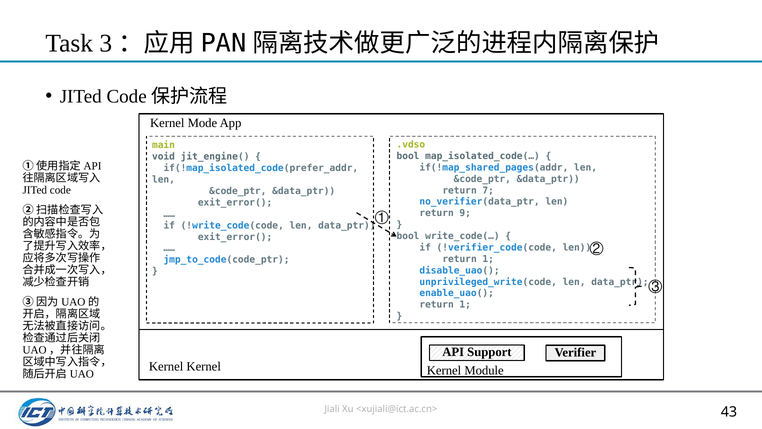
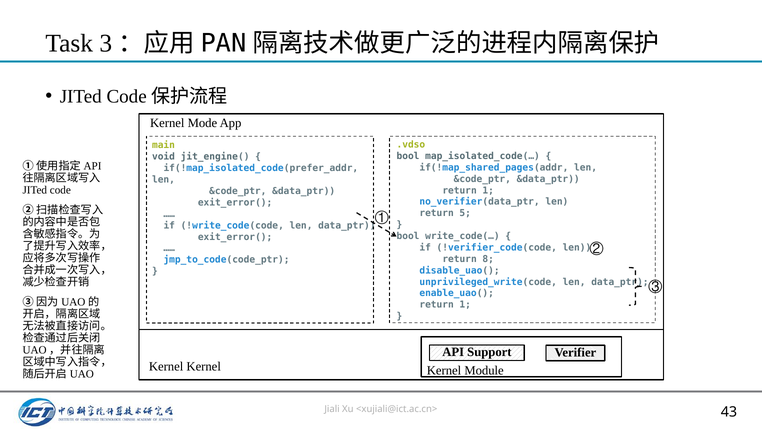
7: 7 -> 1 (488, 190)
9: 9 -> 5 (465, 213)
1: 1 -> 8 (488, 259)
